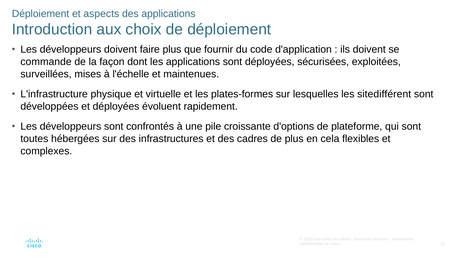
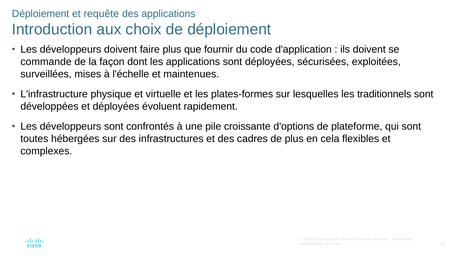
aspects: aspects -> requête (101, 14)
sitedifférent: sitedifférent -> traditionnels (384, 94)
